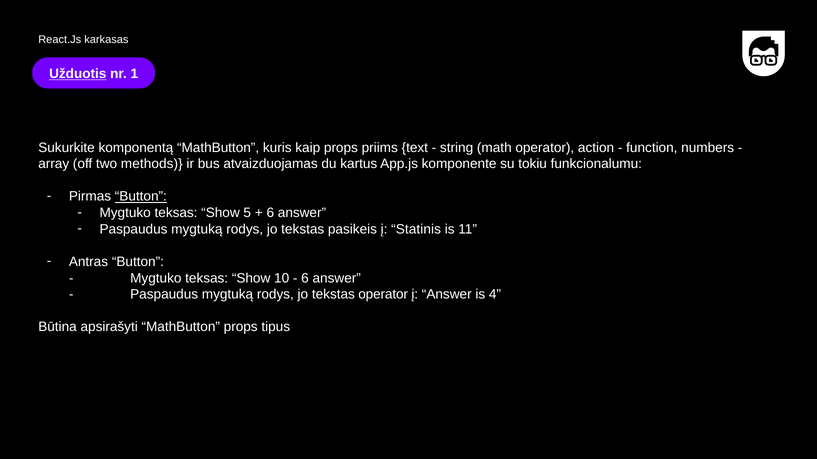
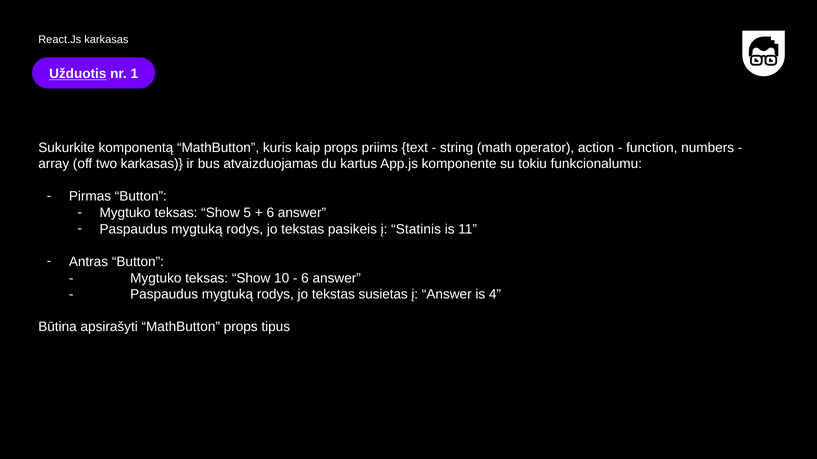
two methods: methods -> karkasas (152, 164)
Button underline: present -> none (141, 197)
tekstas operator: operator -> susietas (383, 295)
